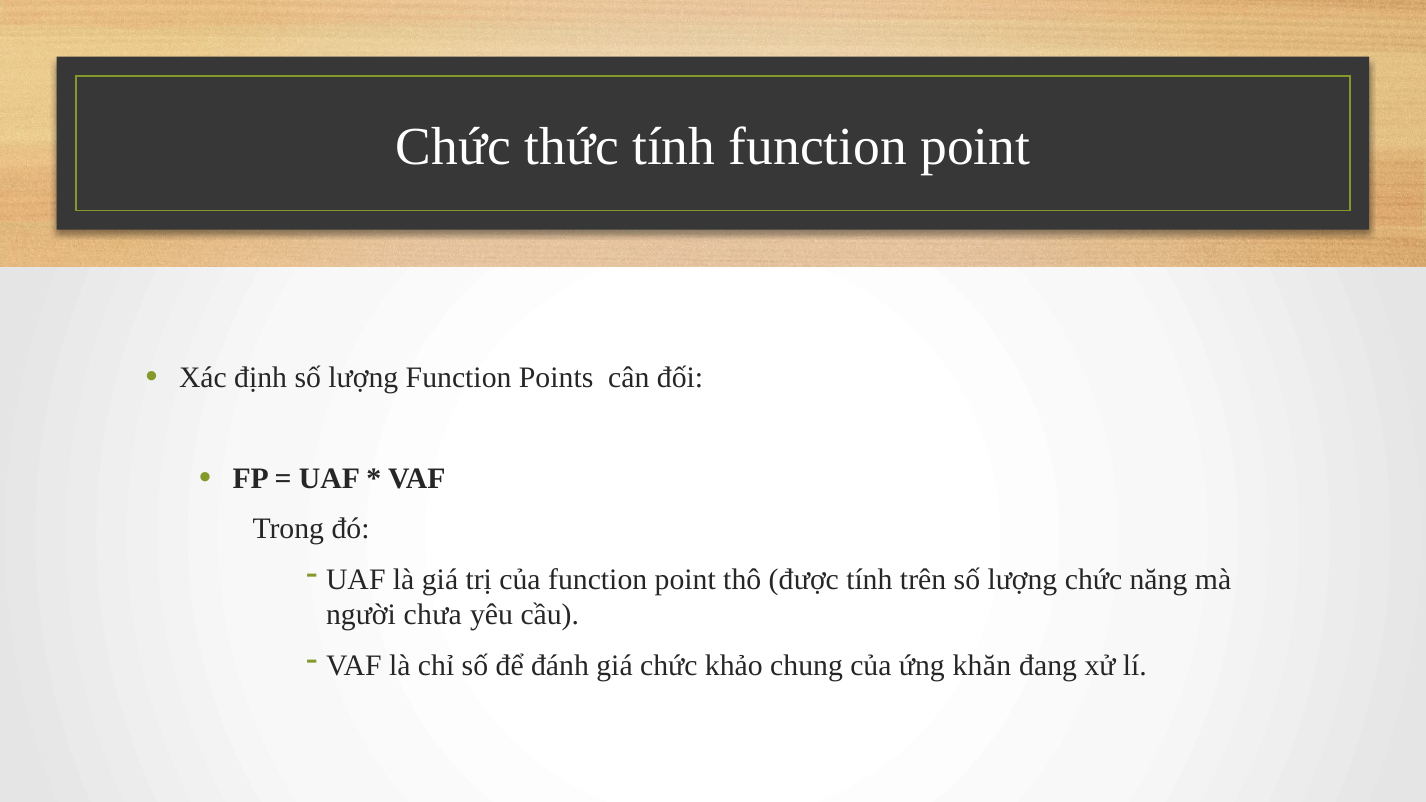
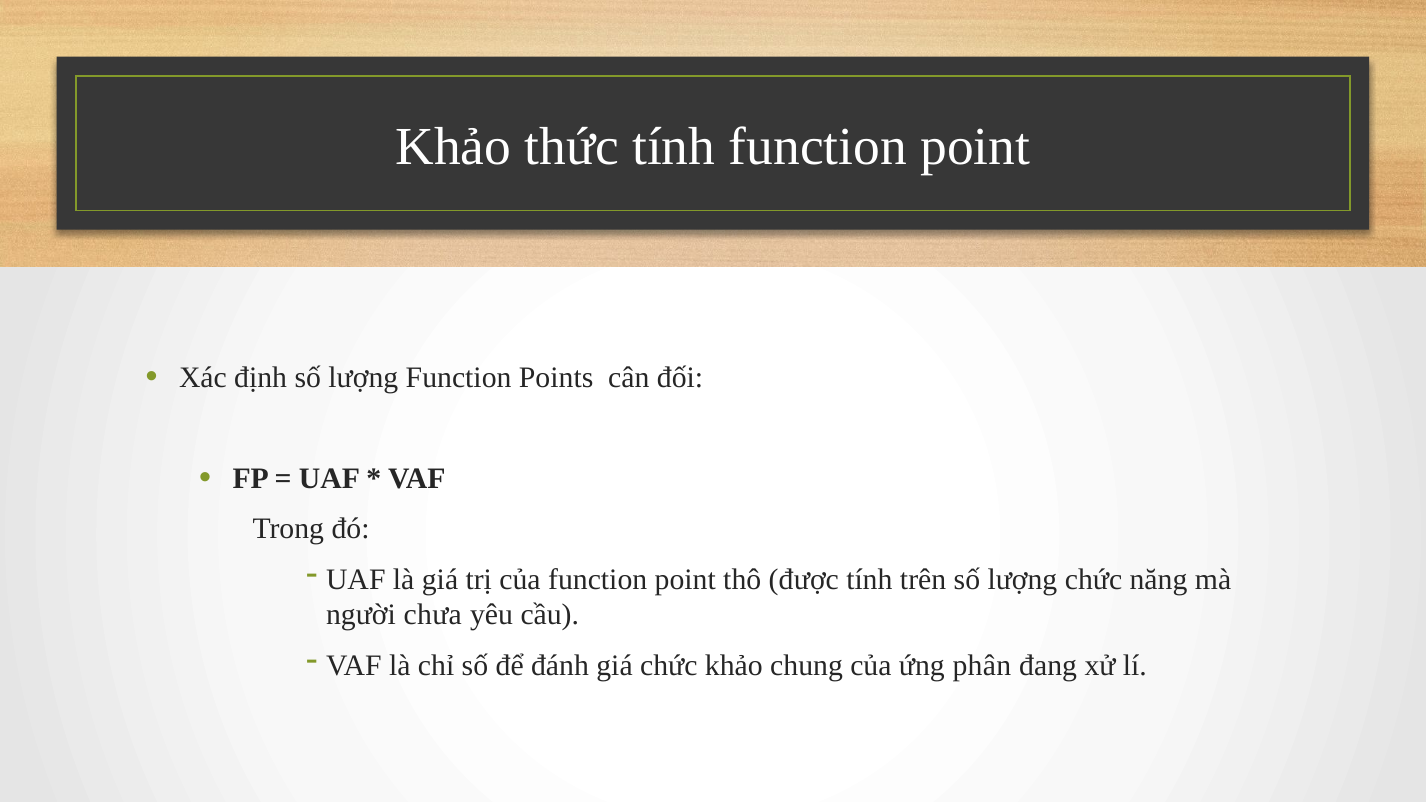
Chức: Chức -> Khảo (453, 147)
khăn: khăn -> phân (982, 666)
